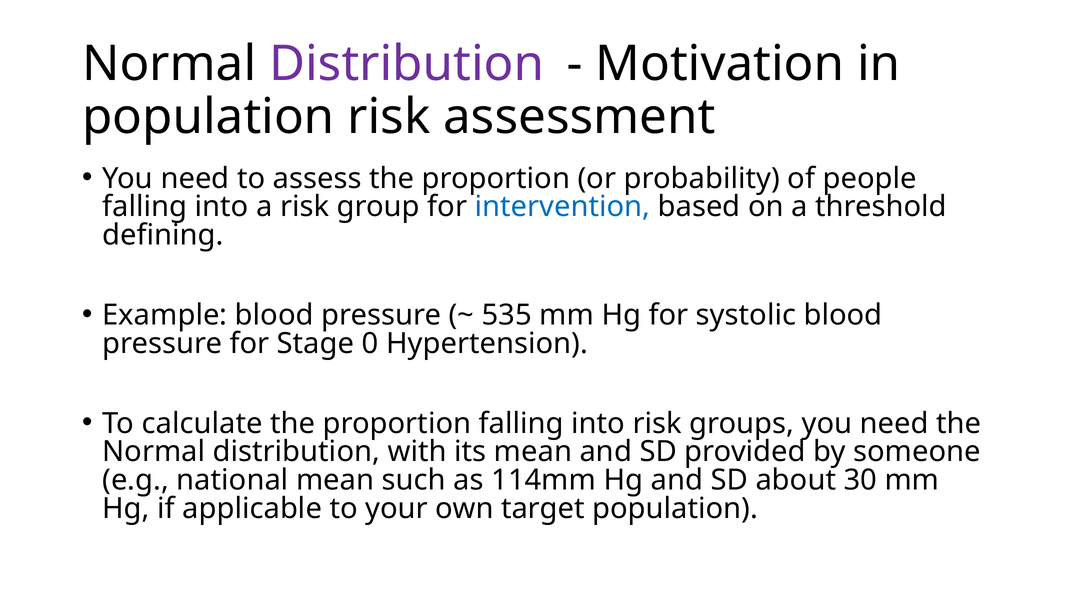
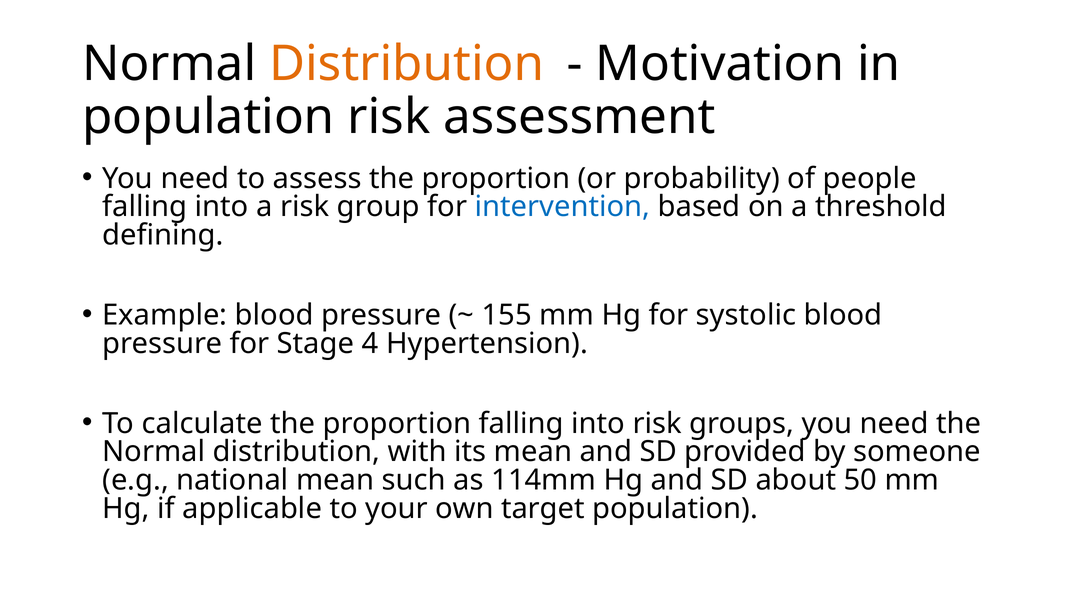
Distribution colour: purple -> orange (407, 64)
535: 535 -> 155 (507, 315)
0: 0 -> 4 (370, 343)
30: 30 -> 50 (860, 480)
